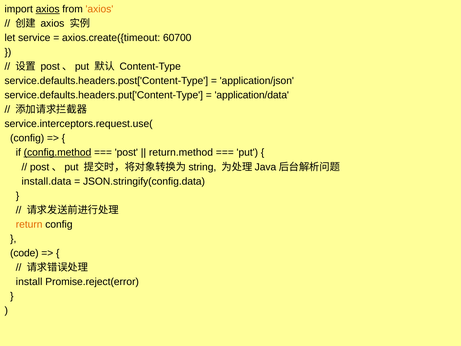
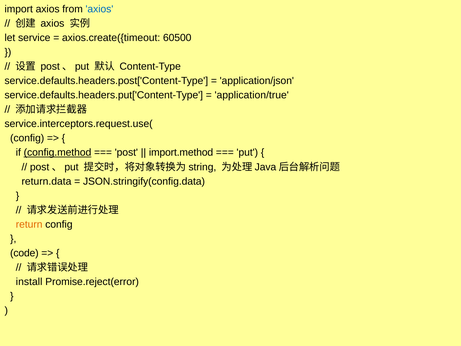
axios underline: present -> none (48, 9)
axios colour: orange -> blue (99, 9)
60700: 60700 -> 60500 (177, 38)
application/data: application/data -> application/true (252, 95)
return.method: return.method -> import.method (181, 153)
install.data: install.data -> return.data (46, 181)
